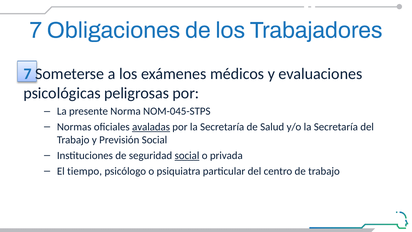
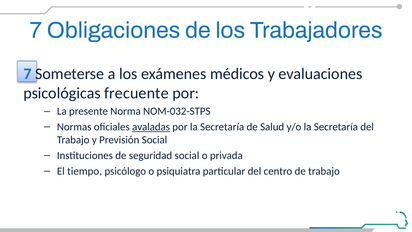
peligrosas: peligrosas -> frecuente (136, 93)
NOM-045-STPS: NOM-045-STPS -> NOM-032-STPS (177, 111)
social underline: present -> none (187, 155)
